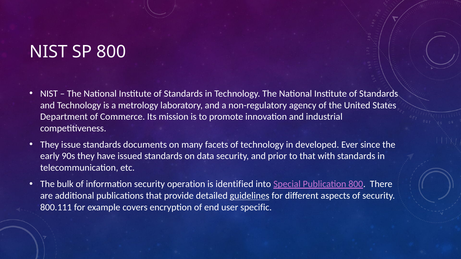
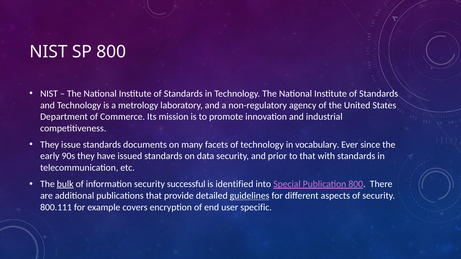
developed: developed -> vocabulary (317, 145)
bulk underline: none -> present (65, 184)
operation: operation -> successful (186, 184)
